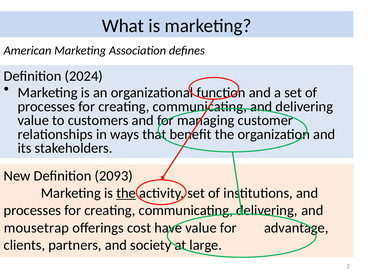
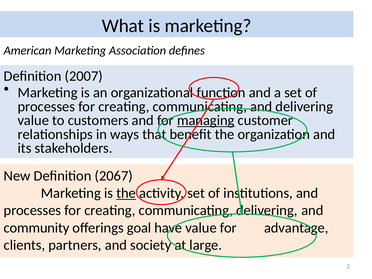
2024: 2024 -> 2007 (84, 76)
managing underline: none -> present (206, 120)
2093: 2093 -> 2067 (114, 176)
mousetrap: mousetrap -> community (37, 228)
cost: cost -> goal (139, 228)
